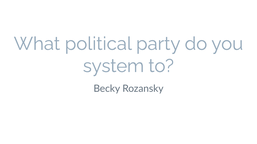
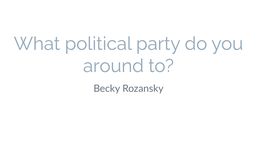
system: system -> around (113, 66)
